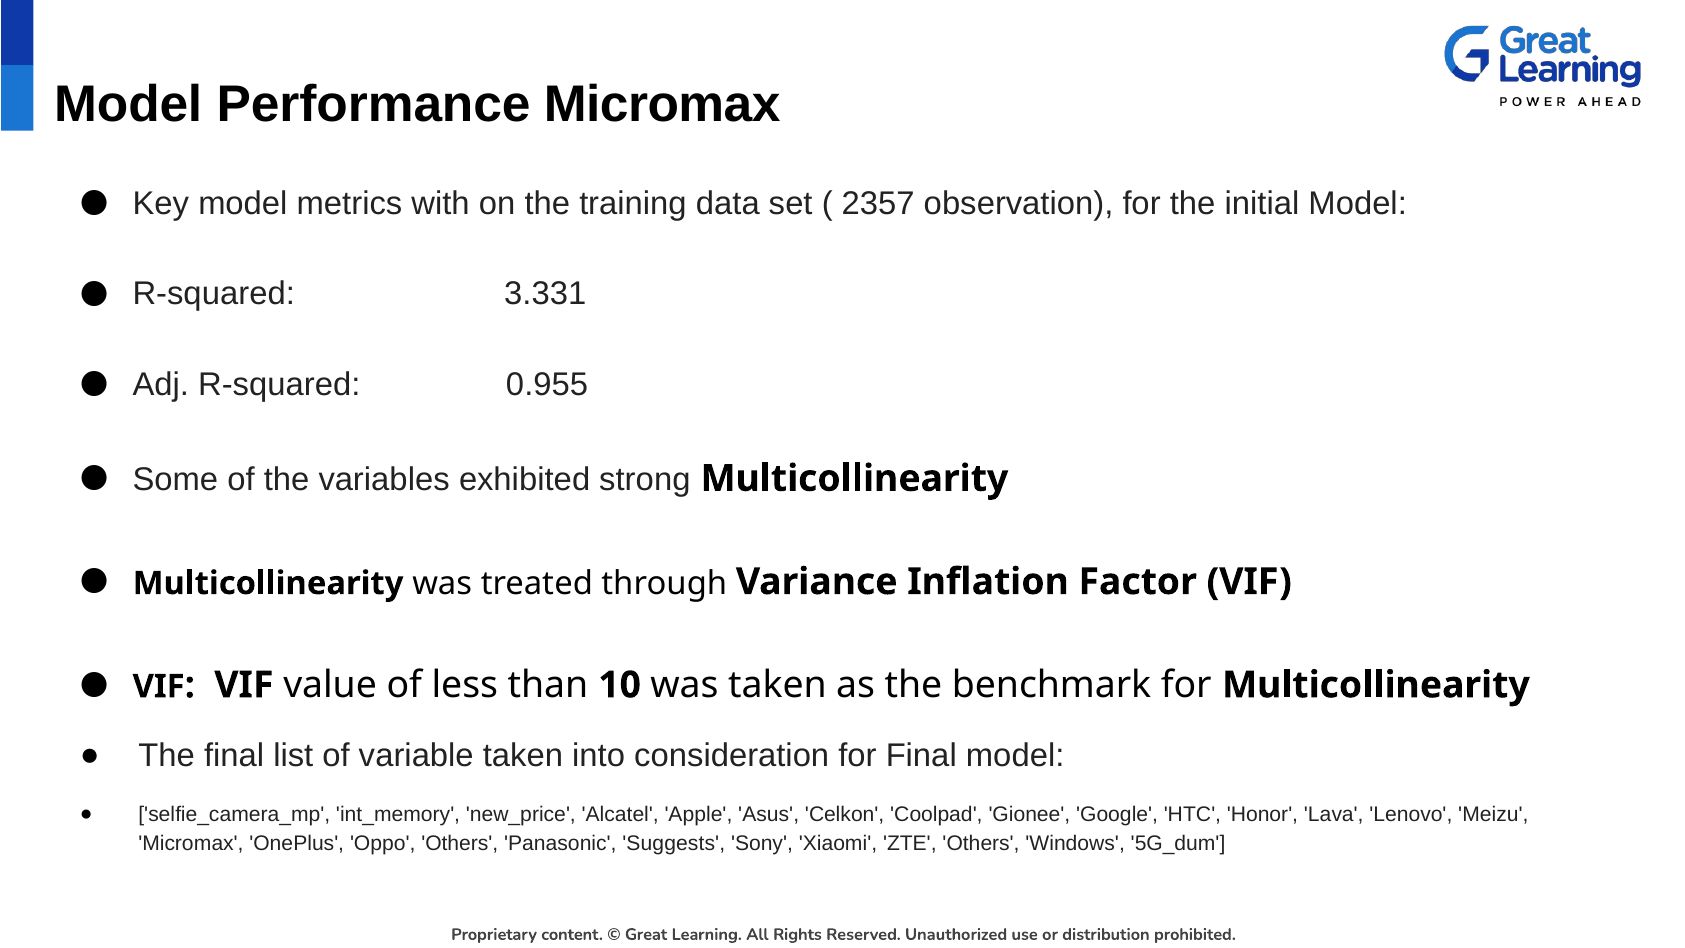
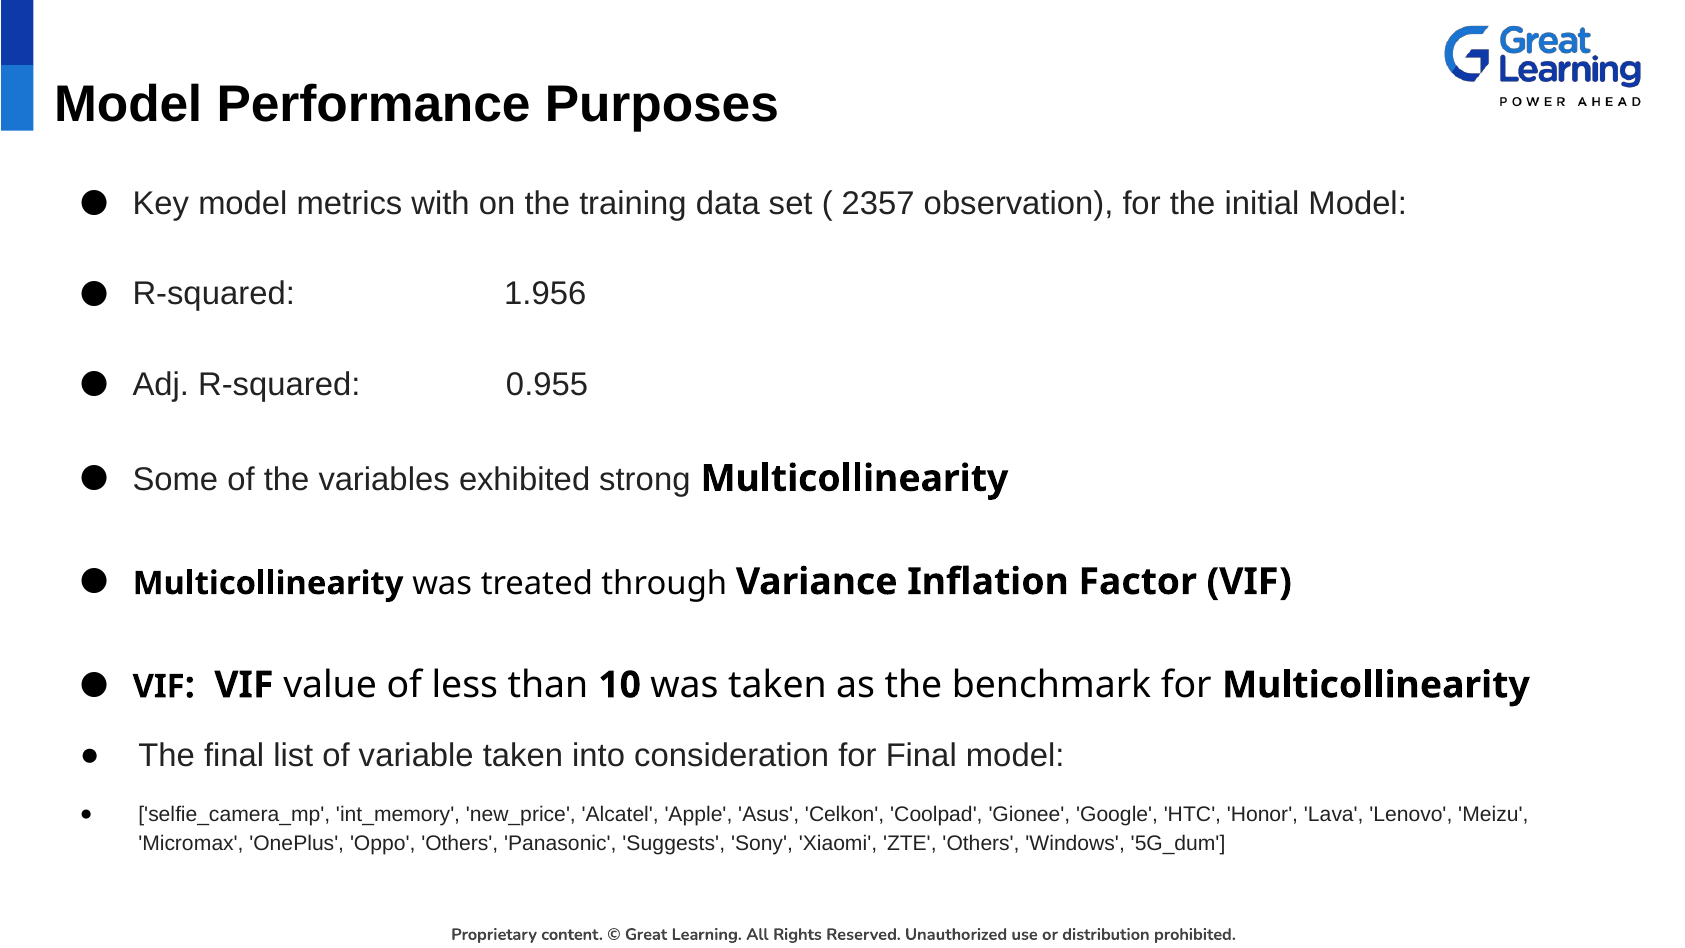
Performance Micromax: Micromax -> Purposes (662, 105)
3.331: 3.331 -> 1.956 (545, 294)
